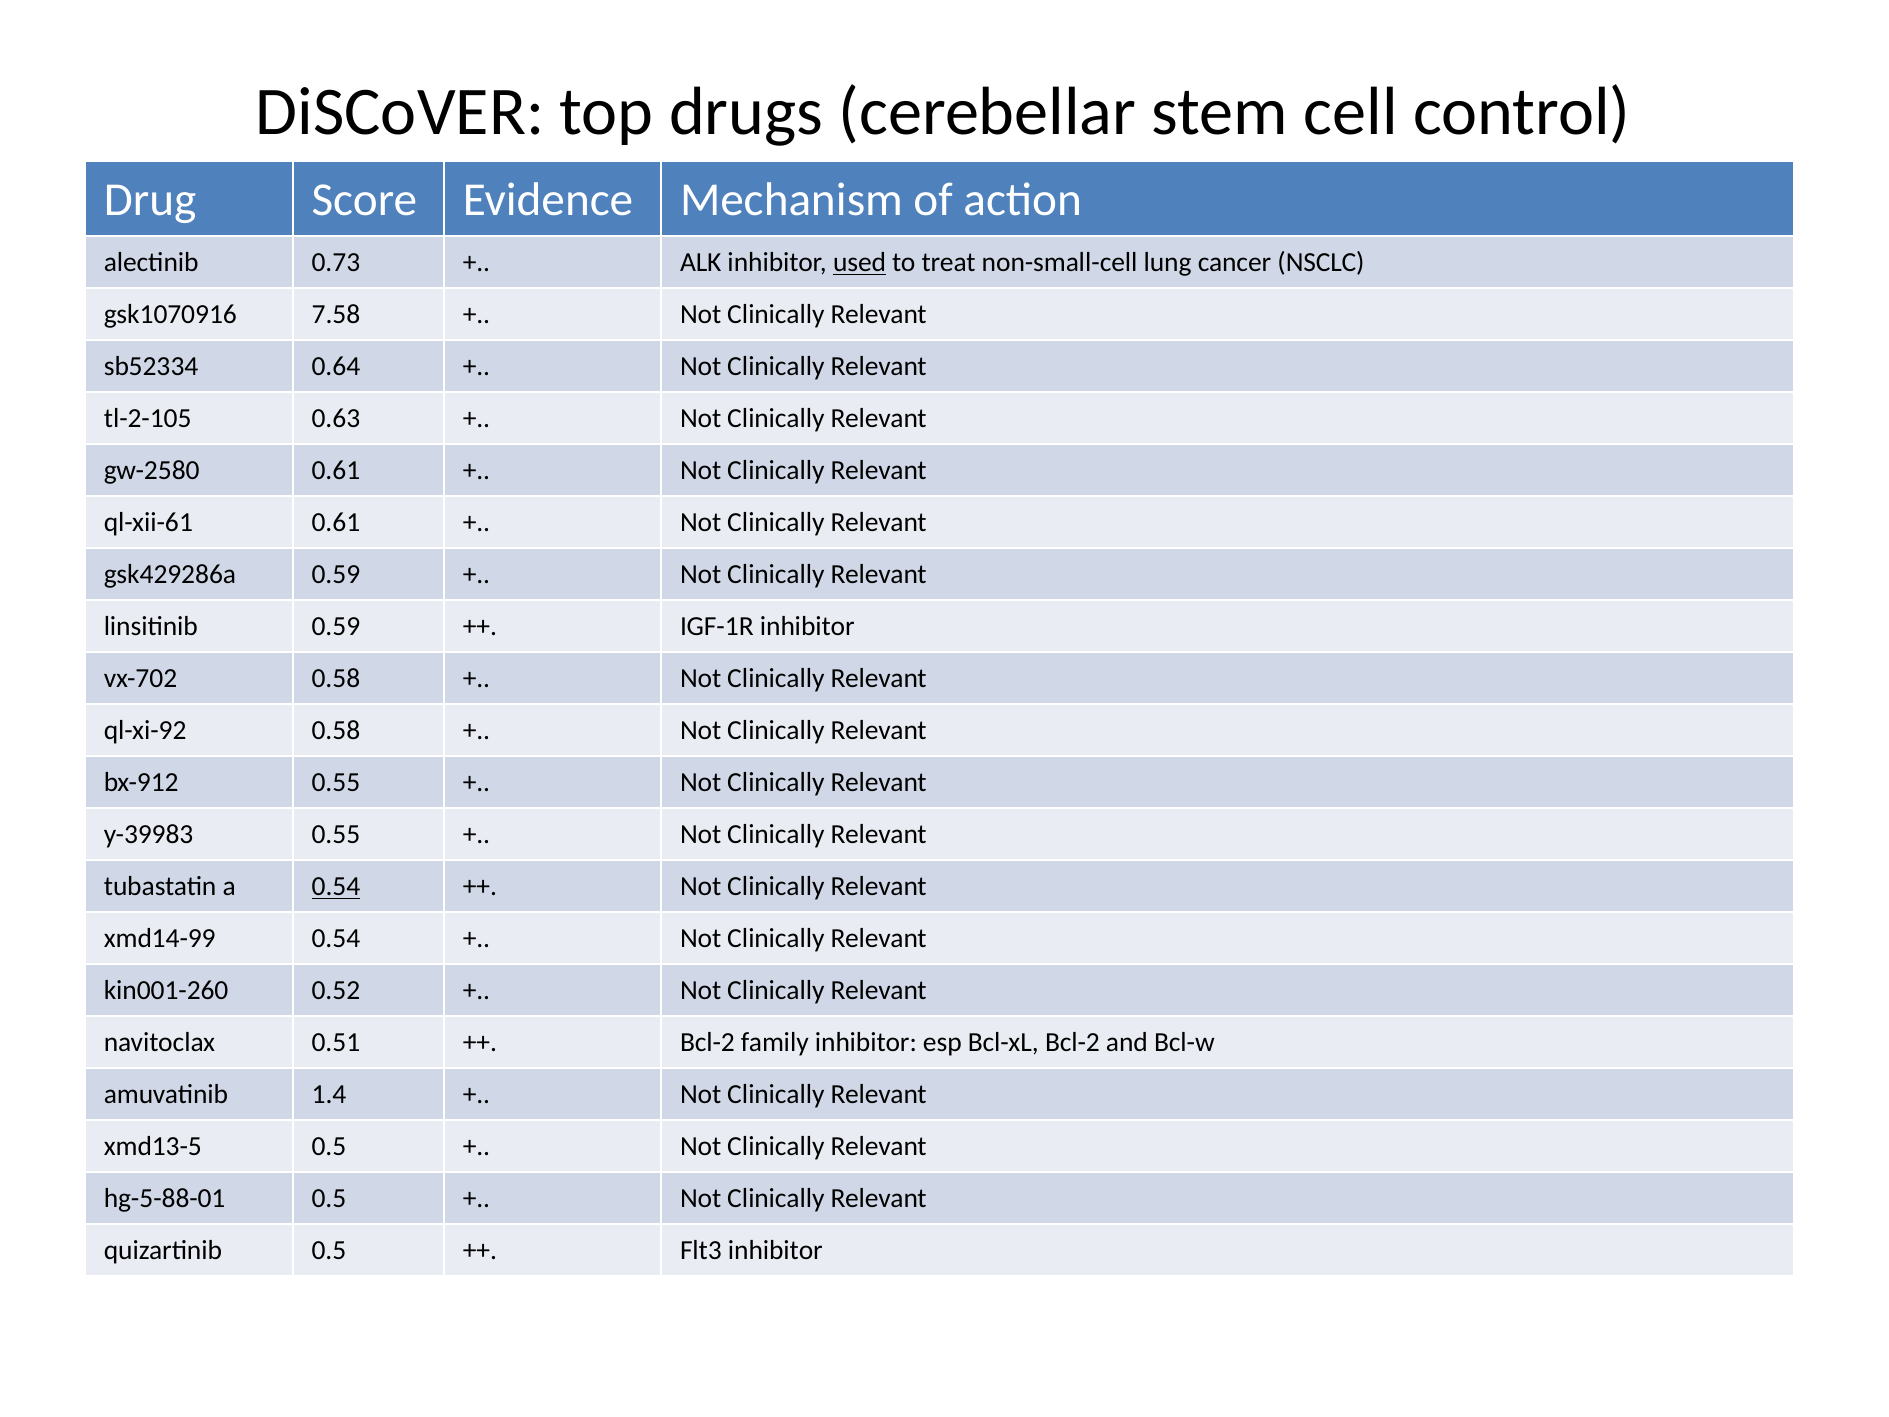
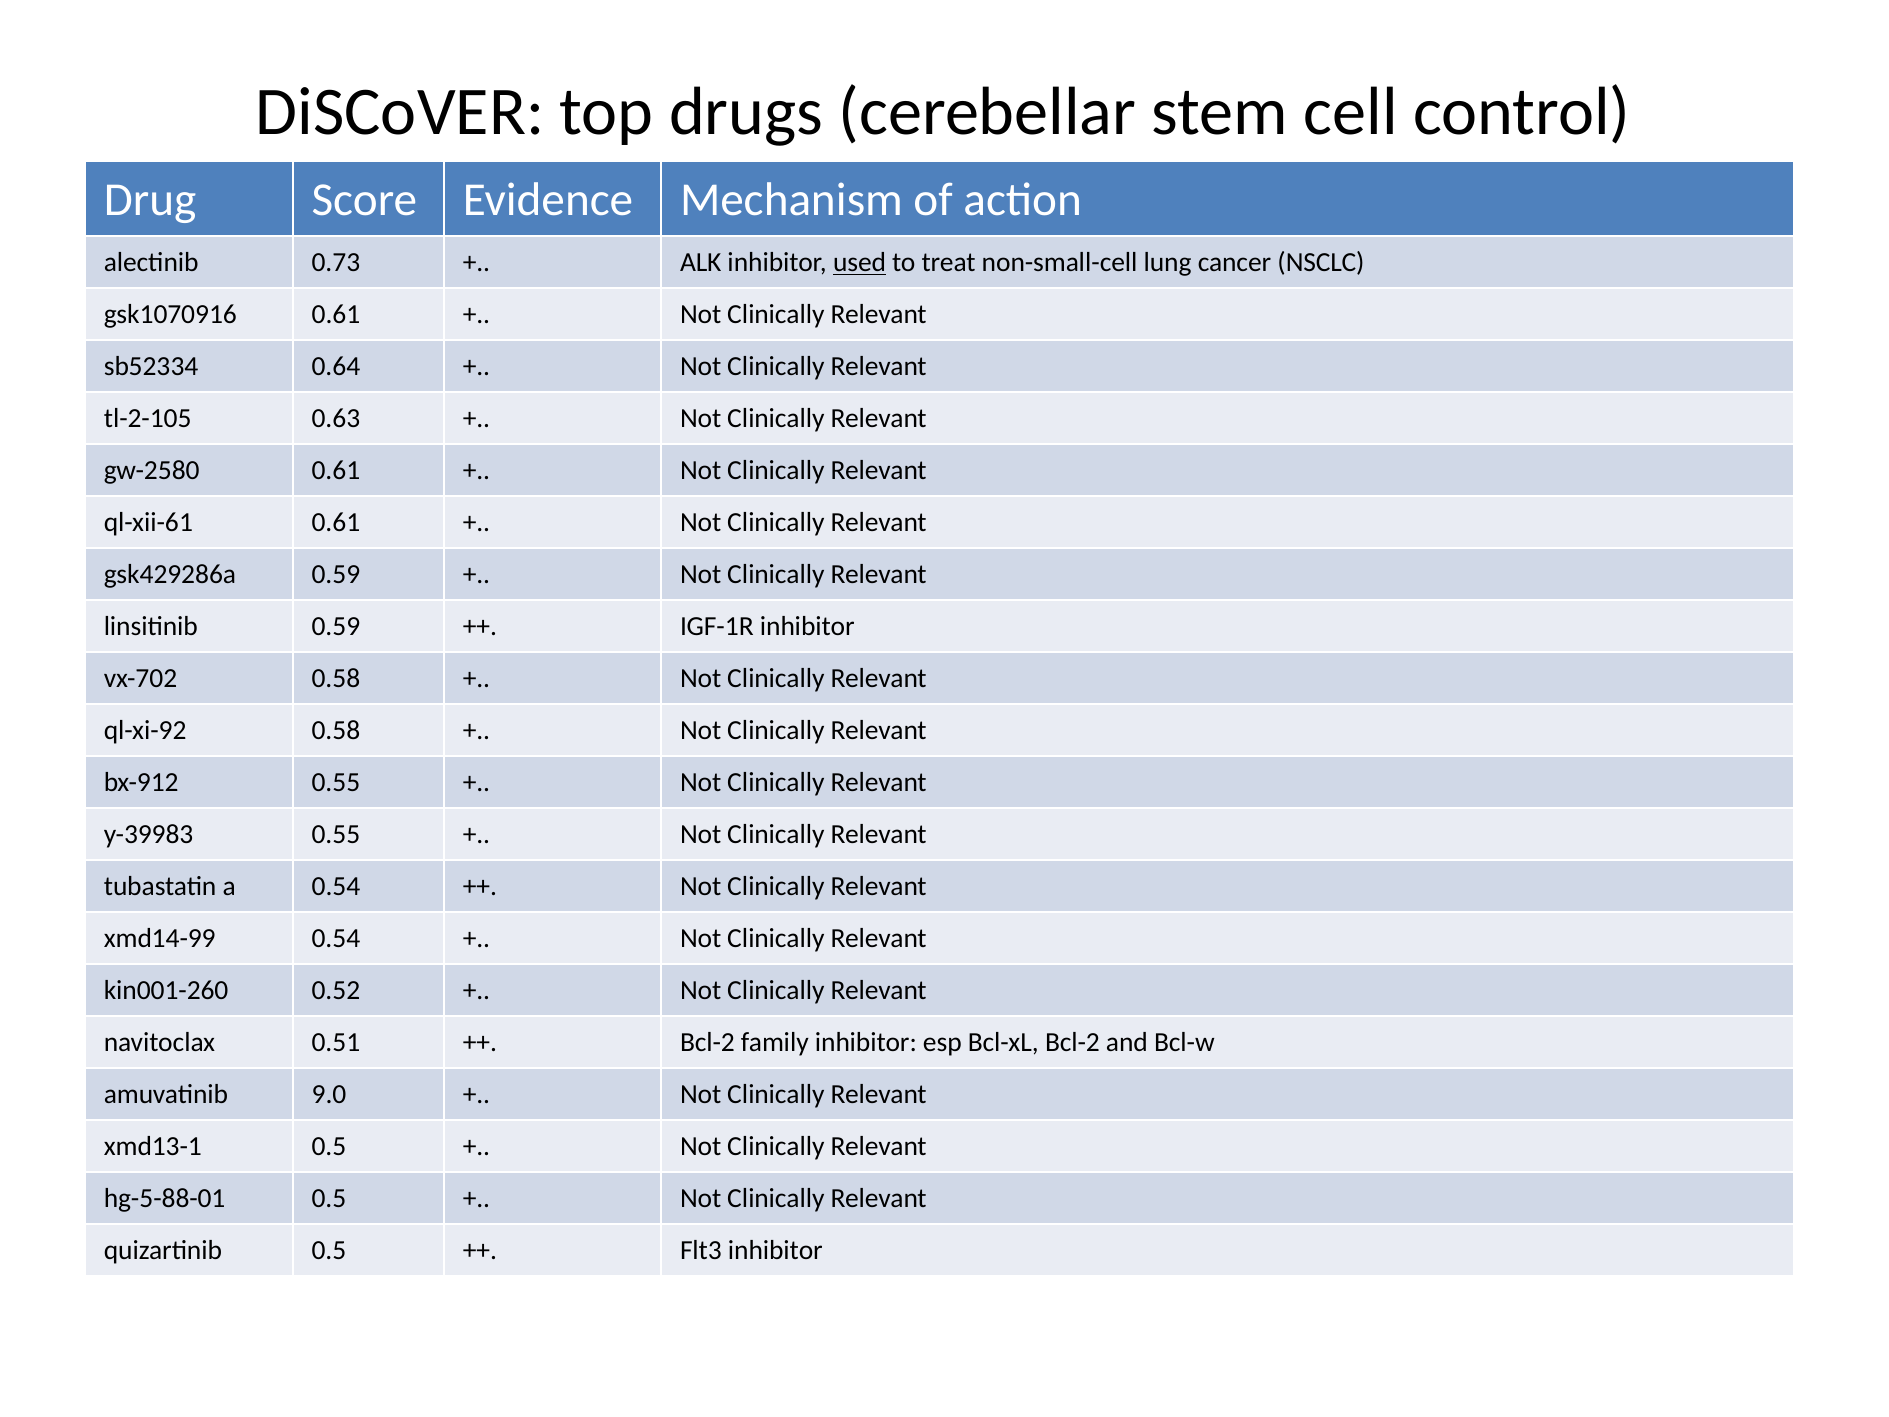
gsk1070916 7.58: 7.58 -> 0.61 (336, 315)
0.54 underline: present -> none (336, 886)
1.4: 1.4 -> 9.0 (329, 1094)
xmd13-5: xmd13-5 -> xmd13-1 (153, 1146)
